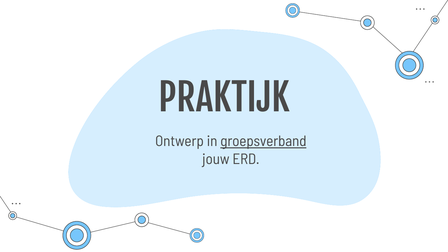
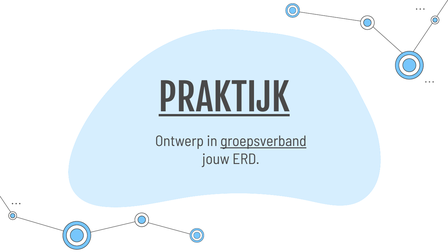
PRAKTIJK underline: none -> present (224, 99)
